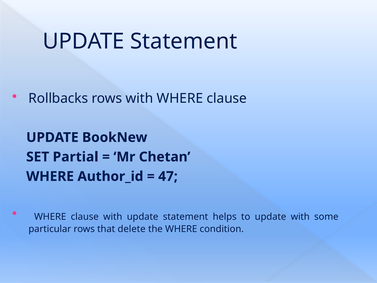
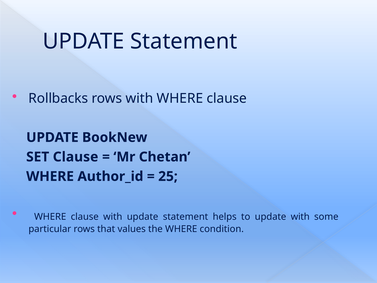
SET Partial: Partial -> Clause (76, 157)
47: 47 -> 25 (168, 176)
delete: delete -> values (132, 229)
